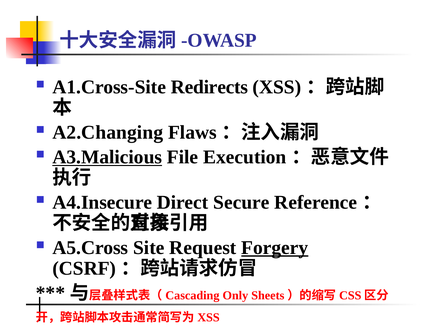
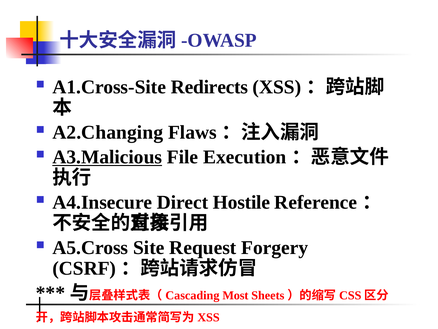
Secure: Secure -> Hostile (241, 202)
Forgery underline: present -> none (275, 247)
Only: Only -> Most (235, 295)
